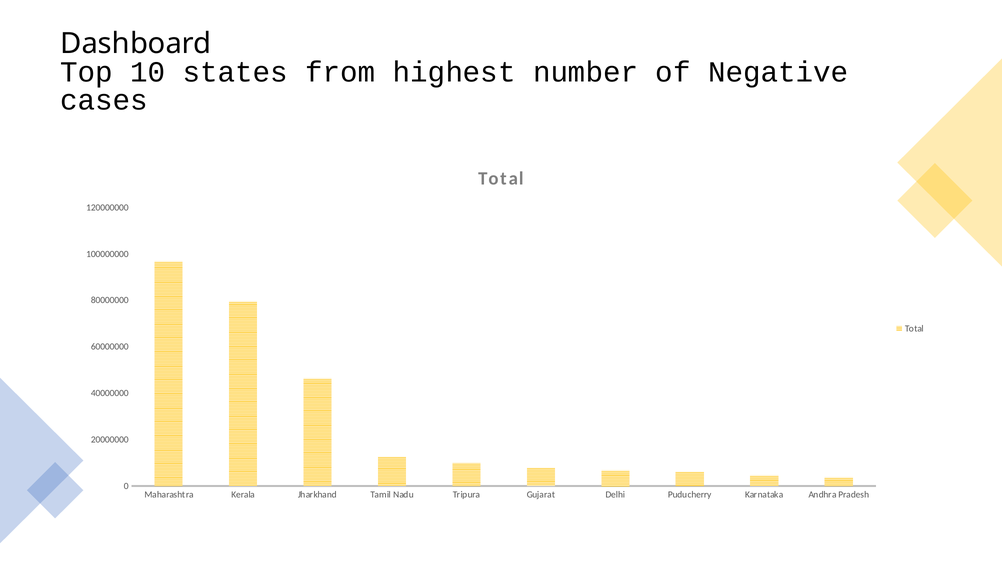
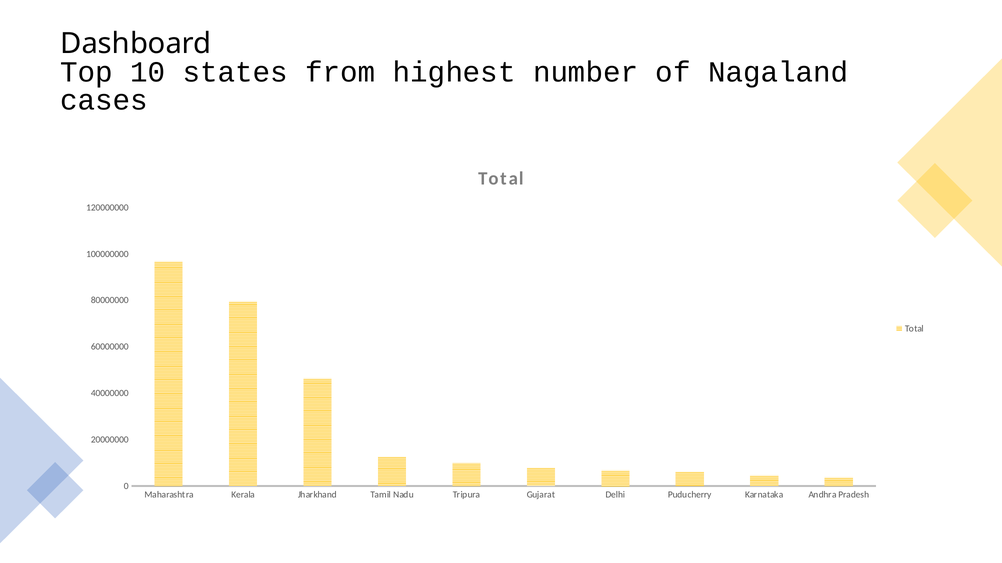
Negative: Negative -> Nagaland (778, 72)
